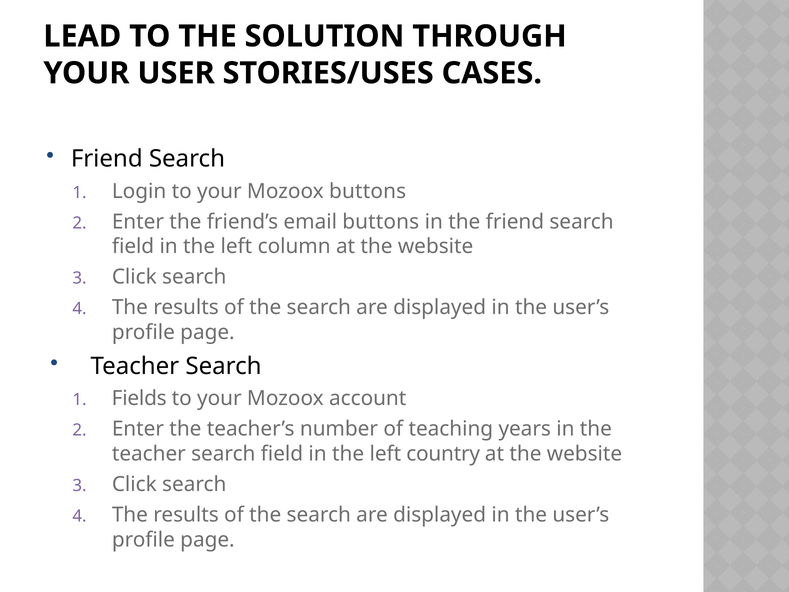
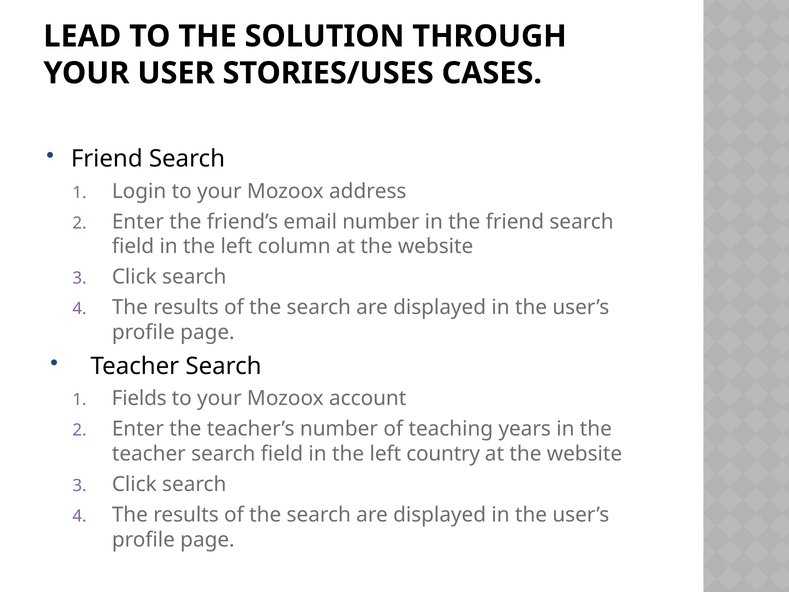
Mozoox buttons: buttons -> address (368, 191)
email buttons: buttons -> number (381, 222)
